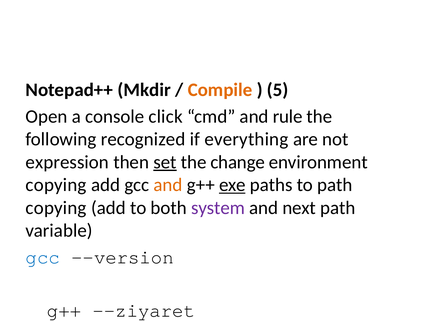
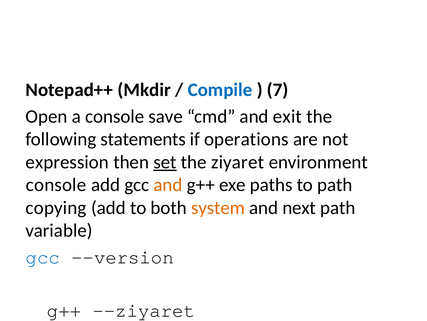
Compile colour: orange -> blue (220, 90)
5: 5 -> 7 (278, 90)
click: click -> save (166, 116)
rule: rule -> exit (287, 116)
recognized: recognized -> statements (143, 139)
everything: everything -> operations (246, 139)
change: change -> ziyaret (238, 162)
copying: copying -> console (56, 184)
exe underline: present -> none (232, 184)
system colour: purple -> orange (218, 207)
